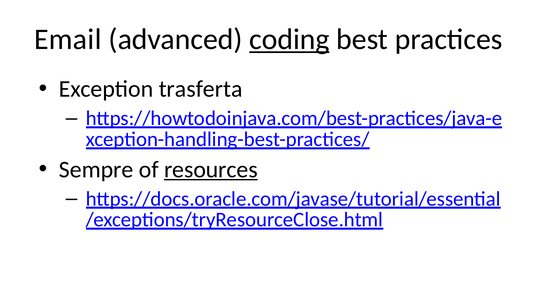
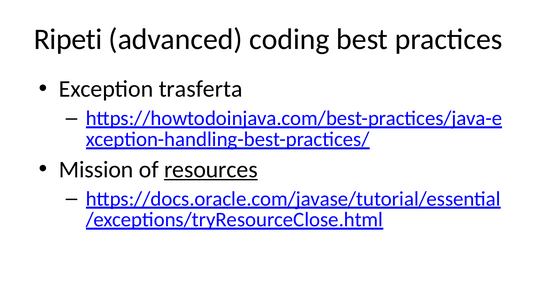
Email: Email -> Ripeti (68, 39)
coding underline: present -> none (289, 39)
Sempre: Sempre -> Mission (96, 170)
